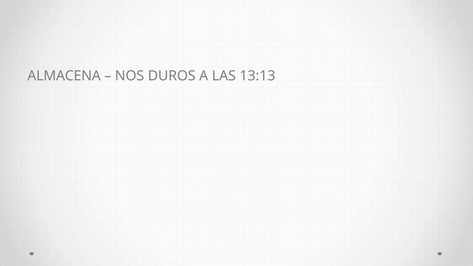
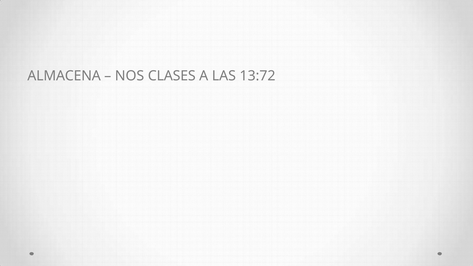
DUROS: DUROS -> CLASES (172, 76)
13:13: 13:13 -> 13:72 (258, 76)
